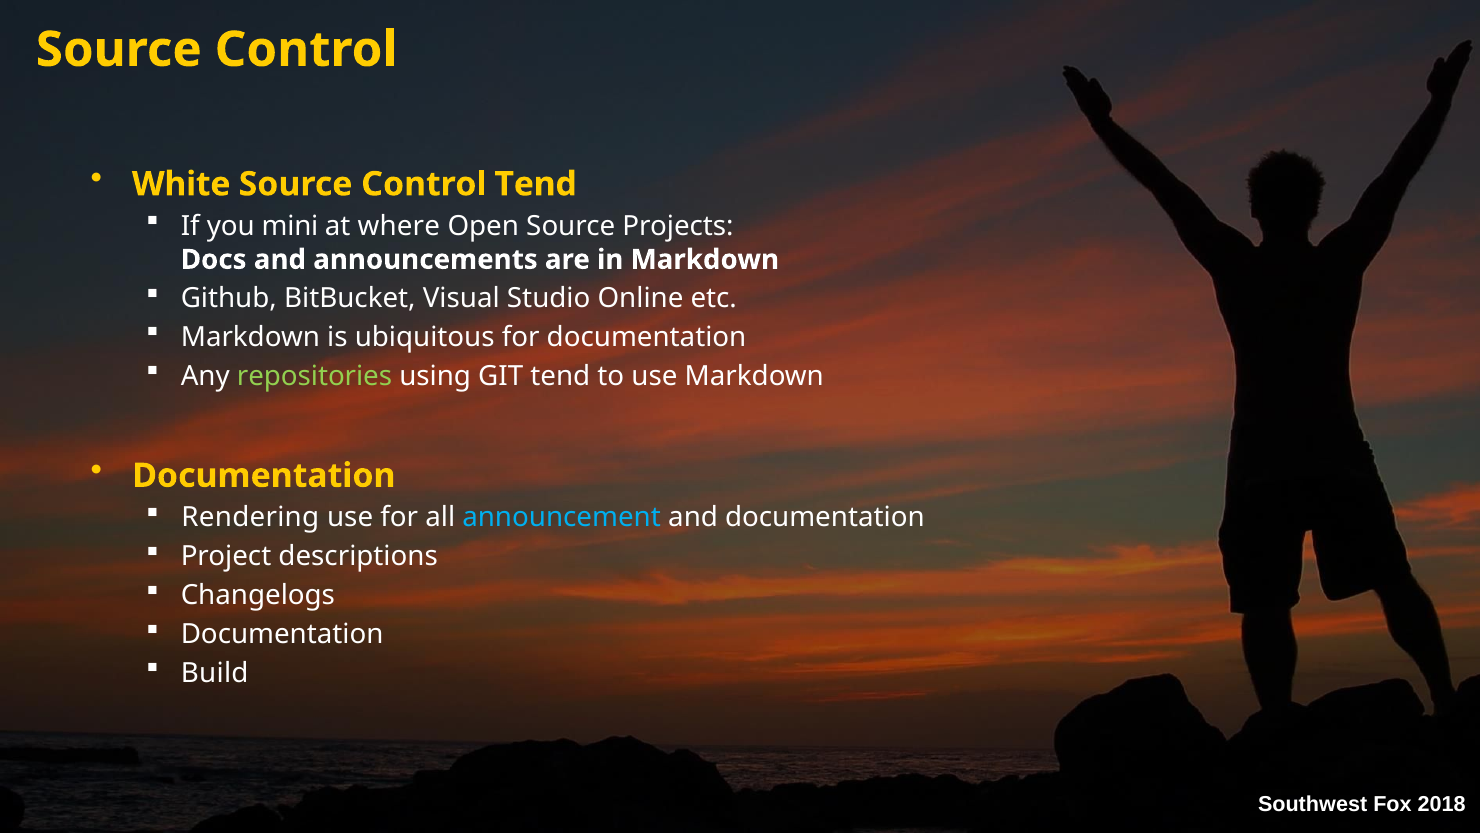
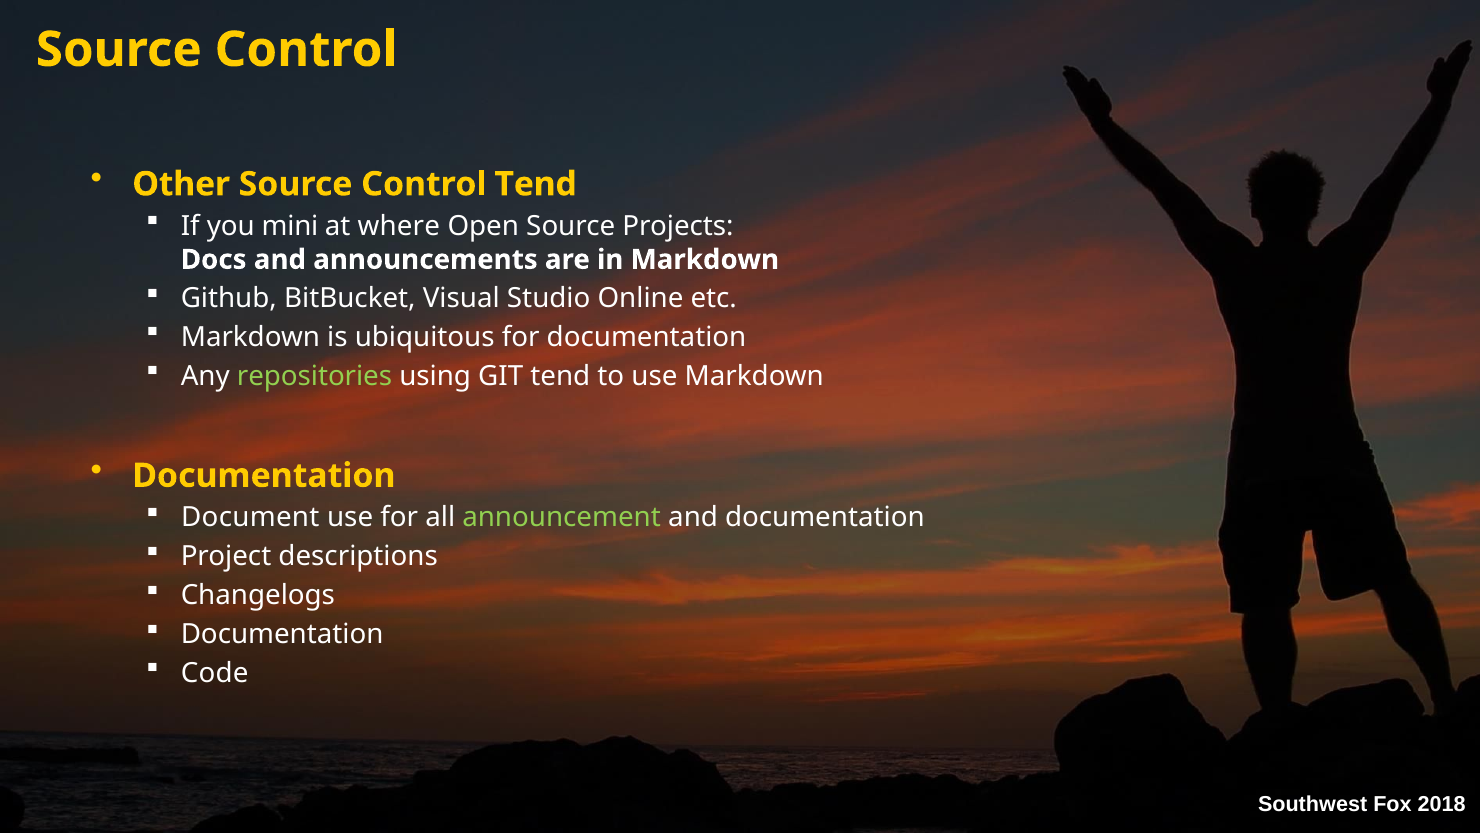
White: White -> Other (181, 184)
Rendering: Rendering -> Document (250, 518)
announcement colour: light blue -> light green (562, 518)
Build: Build -> Code (215, 673)
